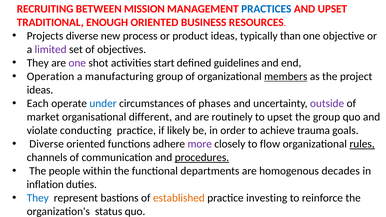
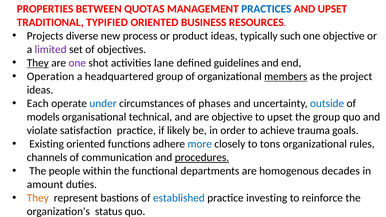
RECRUITING: RECRUITING -> PROPERTIES (45, 9)
MISSION: MISSION -> QUOTAS (144, 9)
ENOUGH: ENOUGH -> TYPIFIED (107, 22)
than: than -> such (290, 36)
They underline: none -> present (38, 63)
start: start -> lane (164, 63)
manufacturing: manufacturing -> headquartered (119, 76)
outside colour: purple -> blue (327, 103)
market: market -> models (43, 117)
different: different -> technical (151, 117)
are routinely: routinely -> objective (232, 117)
conducting: conducting -> satisfaction (86, 131)
Diverse: Diverse -> Existing (47, 144)
more colour: purple -> blue (200, 144)
flow: flow -> tons (270, 144)
rules underline: present -> none (362, 144)
inflation: inflation -> amount (45, 185)
They colour: blue -> orange (38, 198)
established colour: orange -> blue (179, 198)
